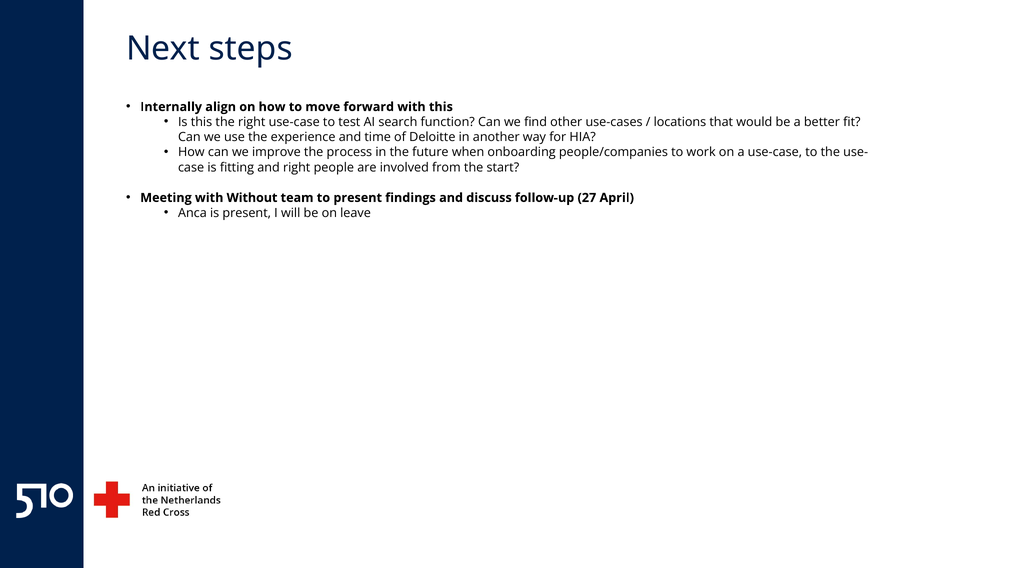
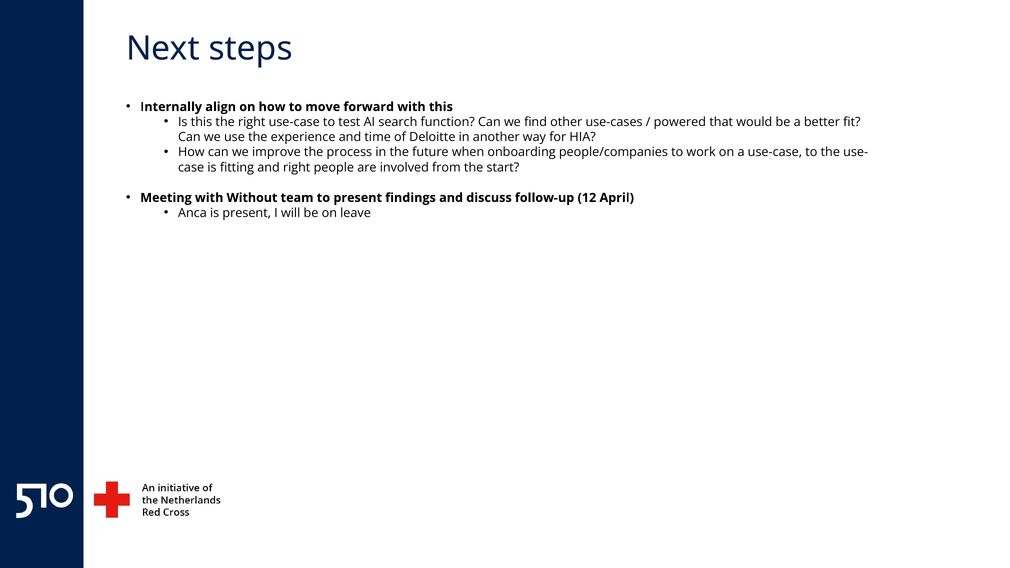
locations: locations -> powered (680, 122)
27: 27 -> 12 (587, 198)
